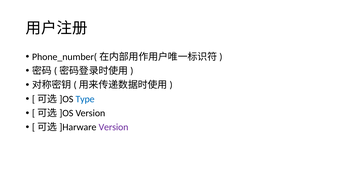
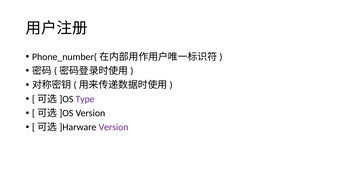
Type colour: blue -> purple (85, 99)
